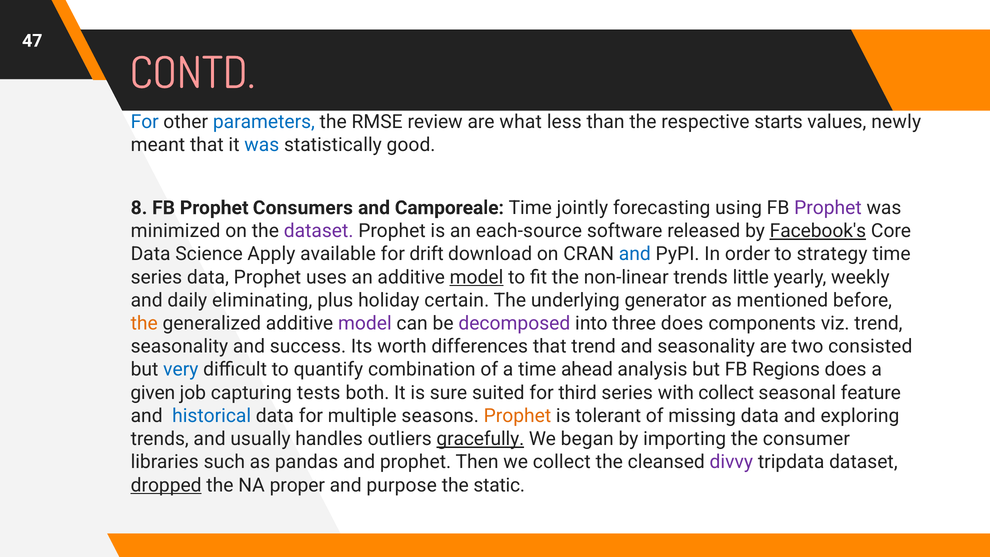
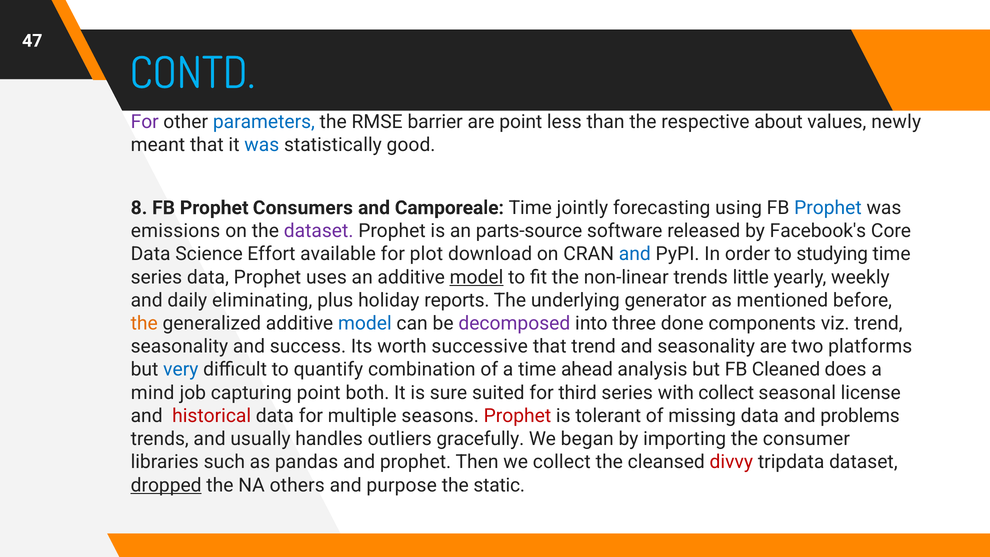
CONTD colour: pink -> light blue (192, 73)
For colour: blue -> purple (145, 122)
review: review -> barrier (435, 122)
are what: what -> point (521, 122)
starts: starts -> about (779, 122)
Prophet colour: purple -> blue (828, 208)
minimized: minimized -> emissions (176, 231)
each-source: each-source -> parts-source (529, 231)
Facebook's underline: present -> none (818, 231)
Apply: Apply -> Effort (271, 254)
drift: drift -> plot (426, 254)
strategy: strategy -> studying (832, 254)
certain: certain -> reports (457, 300)
model colour: purple -> blue (365, 323)
three does: does -> done (682, 323)
differences: differences -> successive (480, 346)
consisted: consisted -> platforms (870, 346)
Regions: Regions -> Cleaned (786, 370)
given: given -> mind (153, 393)
capturing tests: tests -> point (319, 393)
feature: feature -> license (871, 393)
historical colour: blue -> red (212, 416)
Prophet colour: orange -> red (517, 416)
exploring: exploring -> problems (860, 416)
gracefully underline: present -> none (480, 439)
divvy colour: purple -> red (731, 462)
proper: proper -> others (297, 485)
